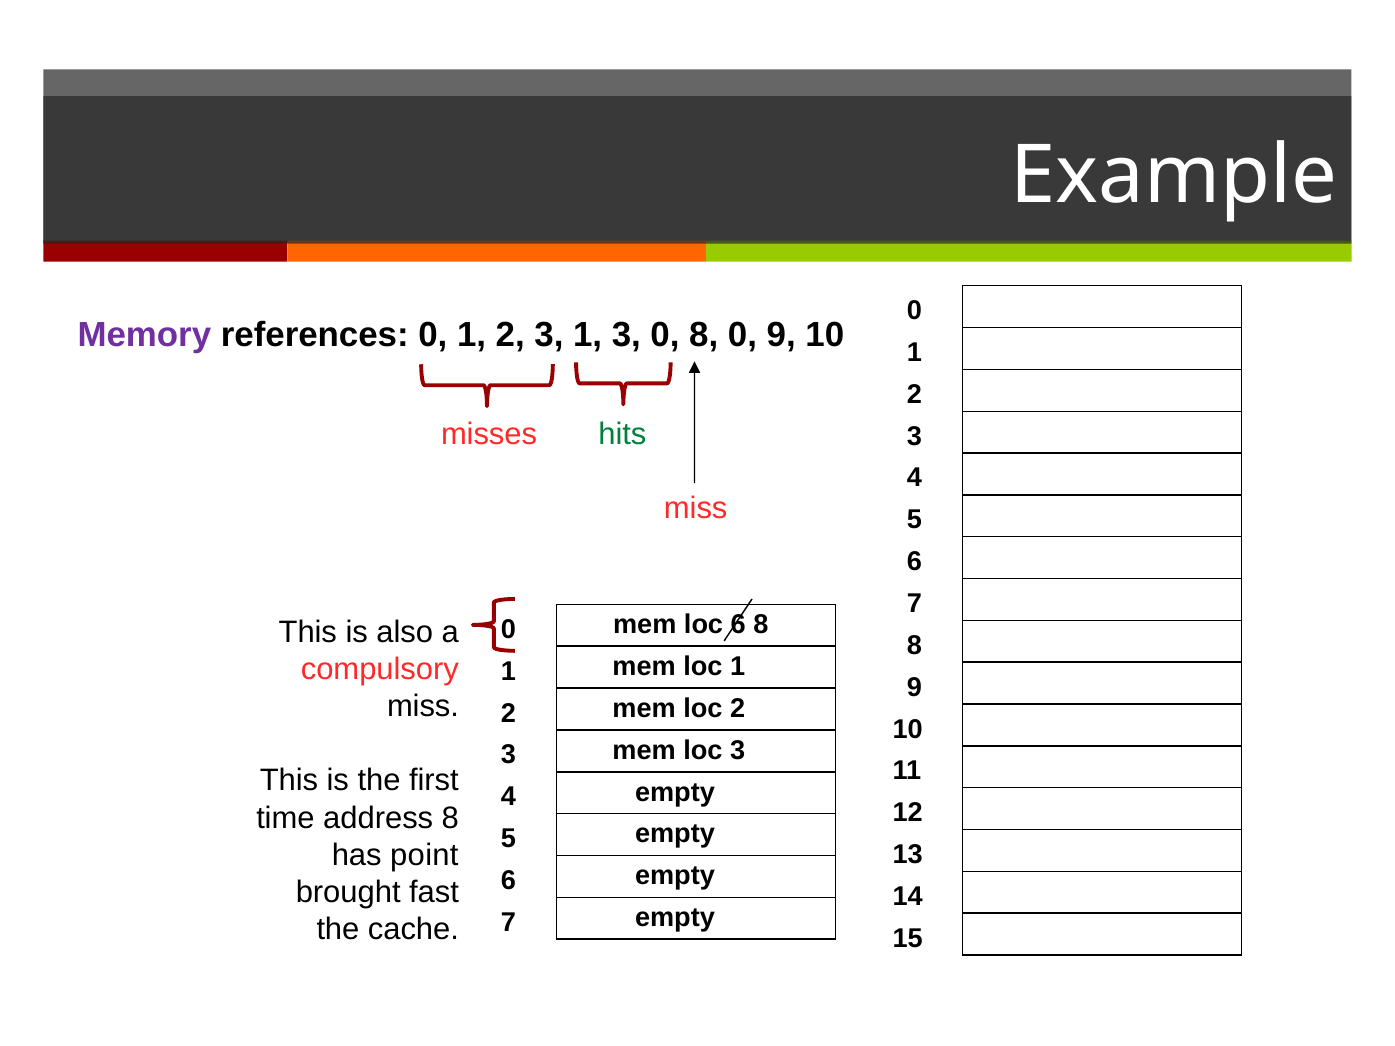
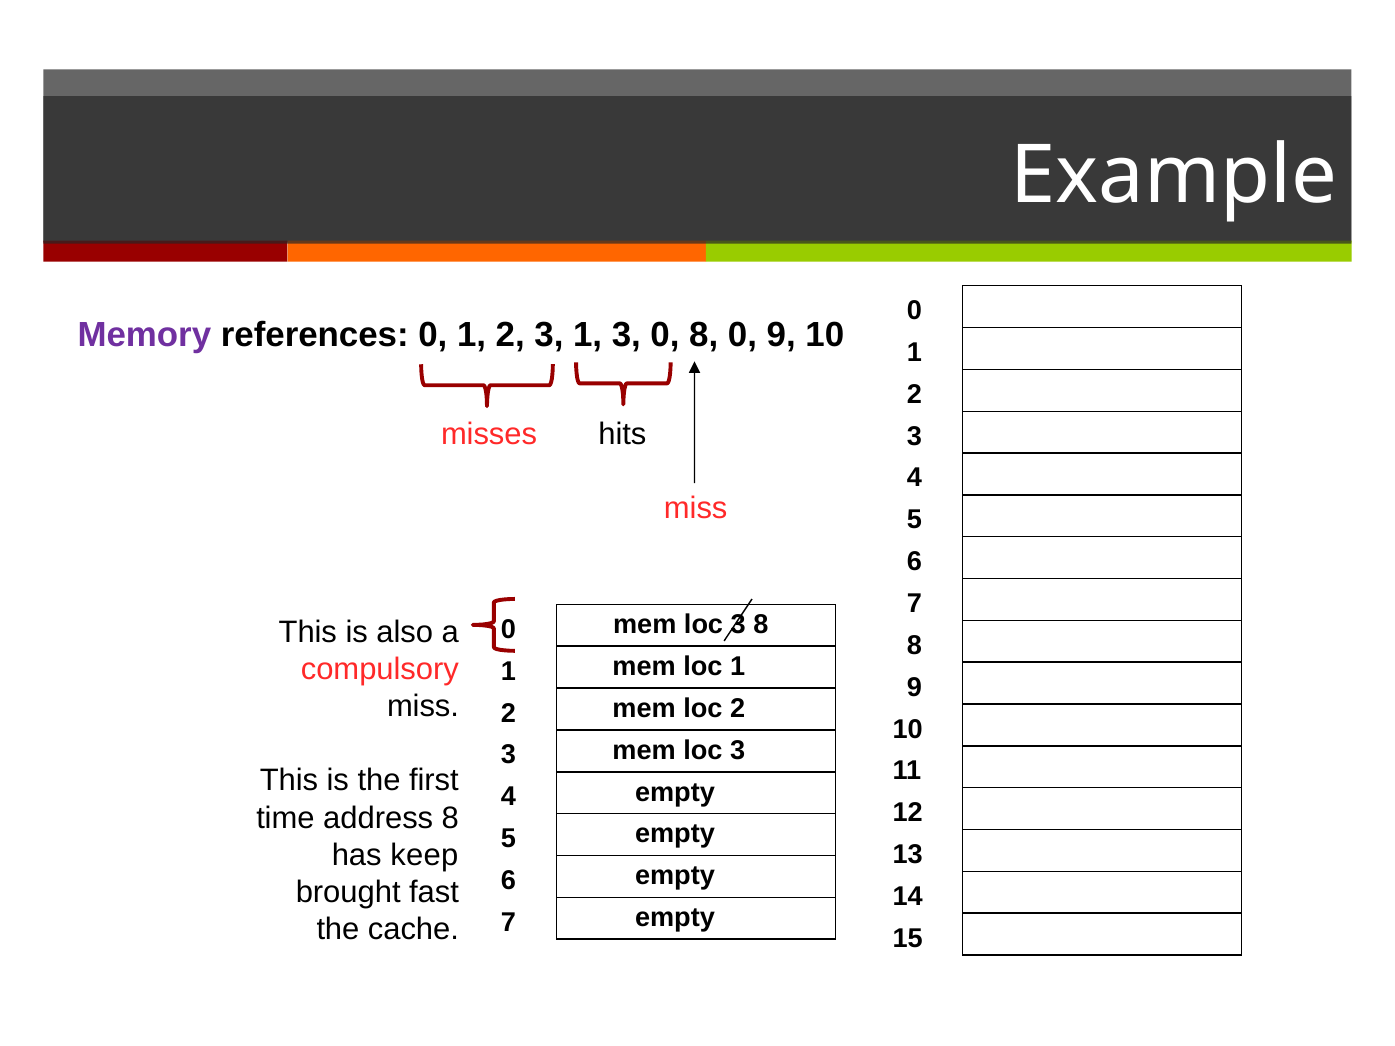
hits colour: green -> black (622, 434)
6: 6 -> 3 (738, 624)
point: point -> keep (424, 855)
